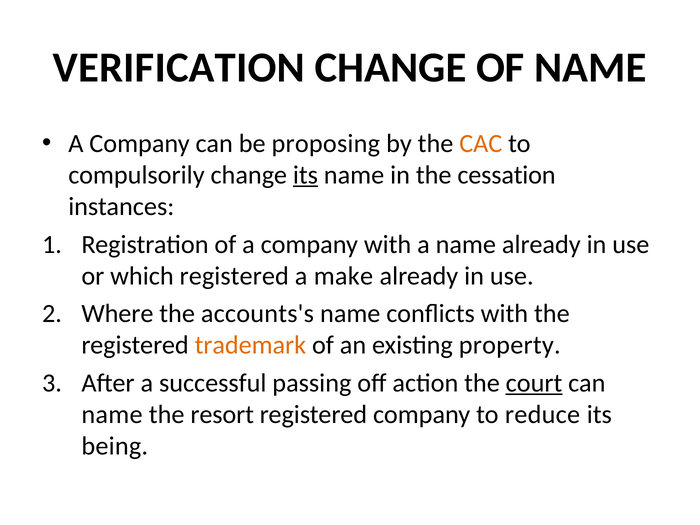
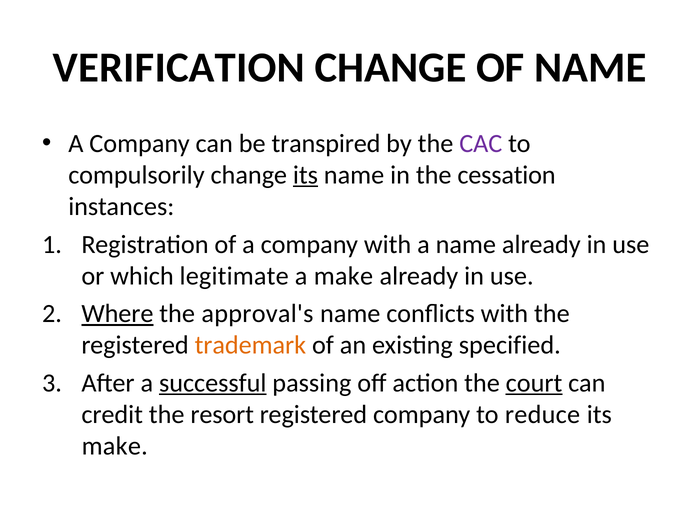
proposing: proposing -> transpired (326, 144)
CAC colour: orange -> purple (481, 144)
which registered: registered -> legitimate (234, 276)
Where underline: none -> present (117, 314)
accounts's: accounts's -> approval's (257, 314)
property: property -> specified (510, 345)
successful underline: none -> present (213, 383)
name: name -> credit (112, 415)
being: being -> make (115, 446)
